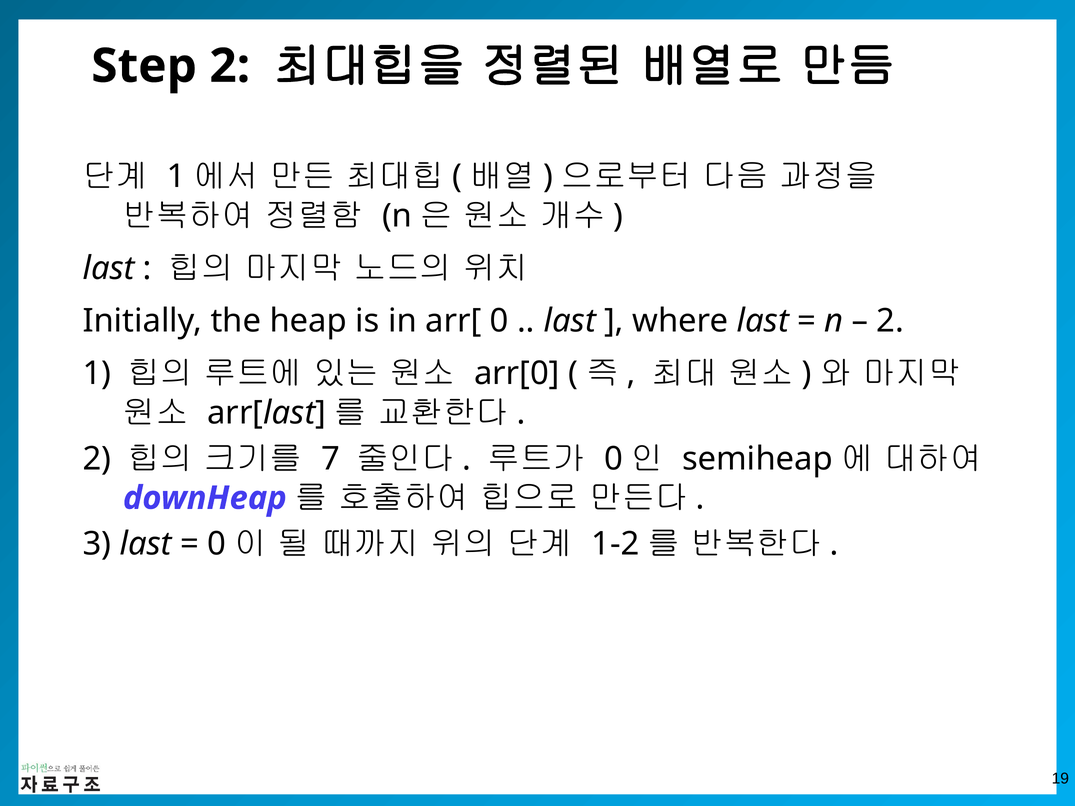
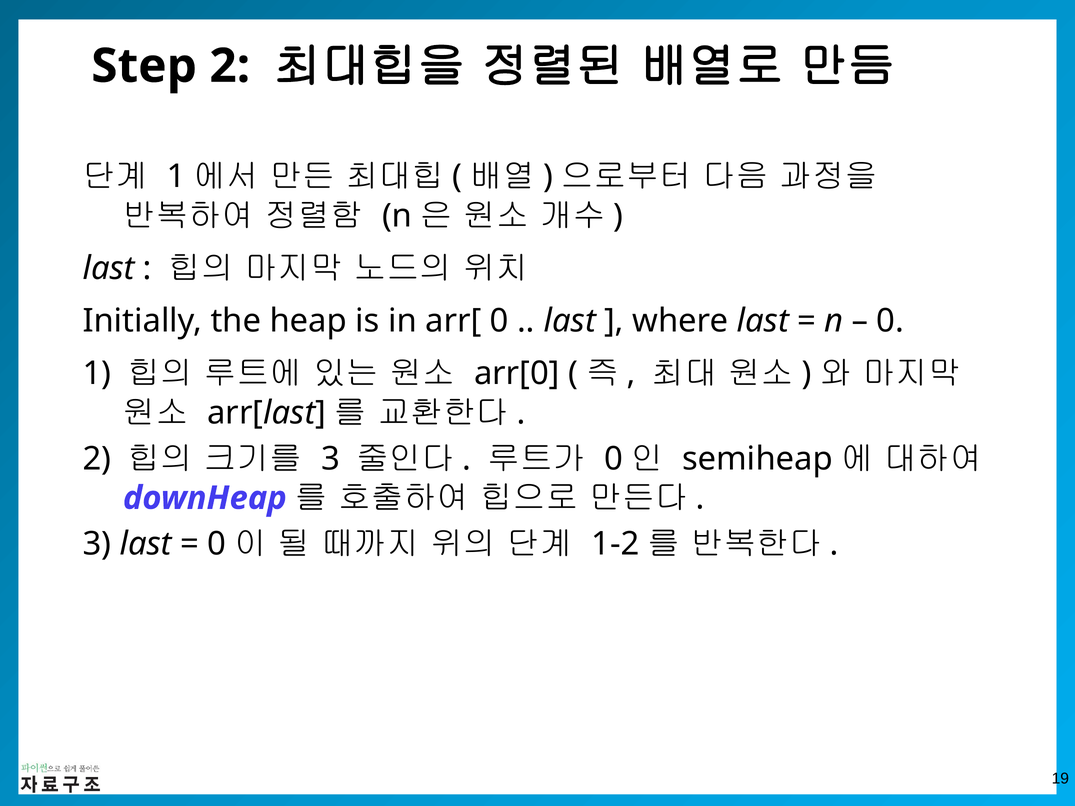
2: 2 -> 0 (890, 321)
7: 7 -> 3 (330, 459)
